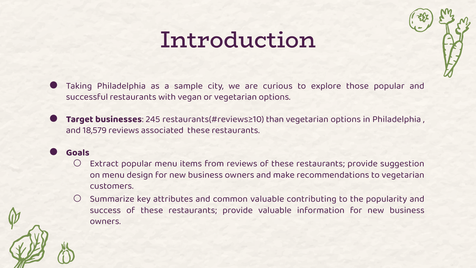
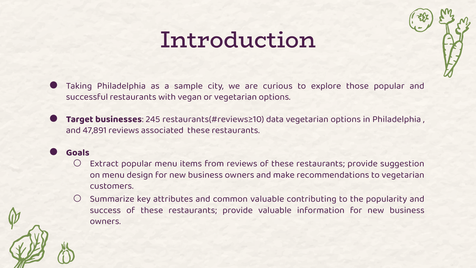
than: than -> data (275, 119)
18,579: 18,579 -> 47,891 (95, 130)
